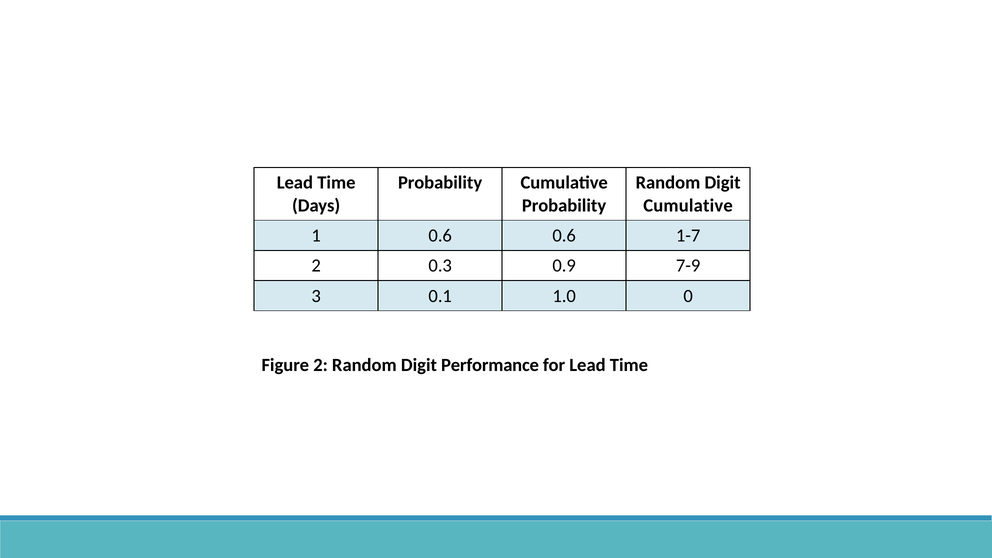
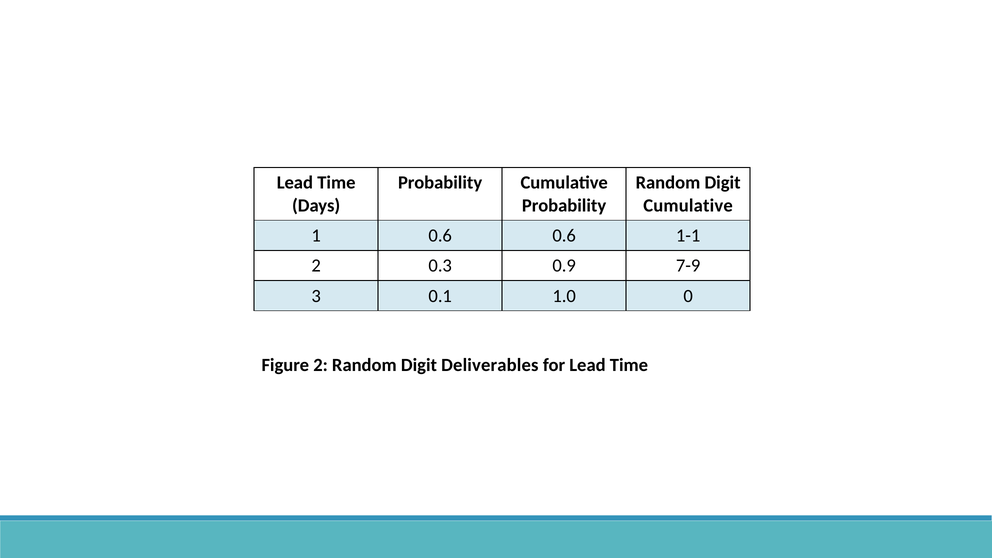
1-7: 1-7 -> 1-1 (688, 236)
Performance: Performance -> Deliverables (490, 365)
